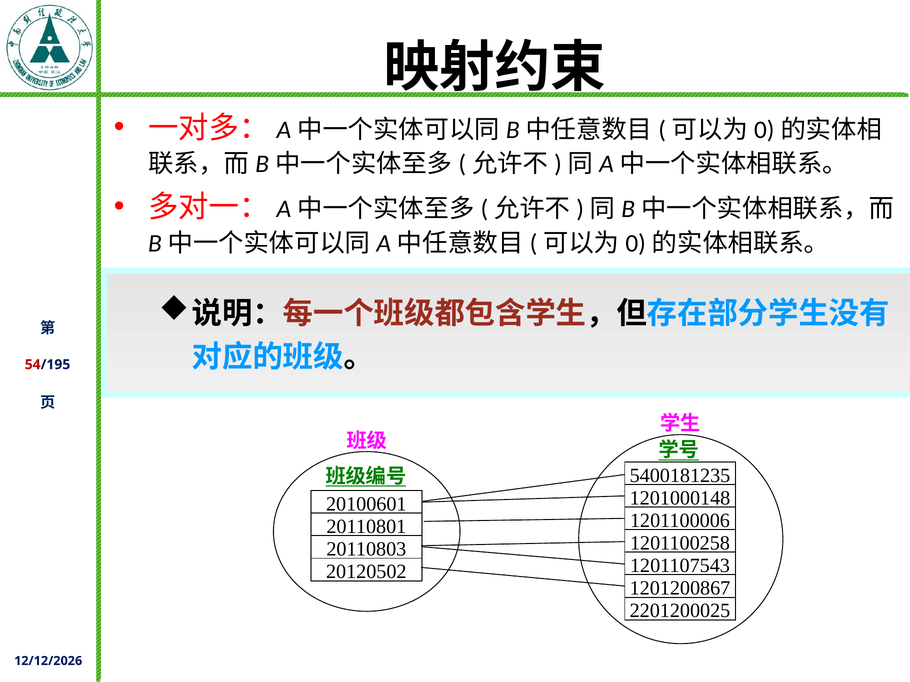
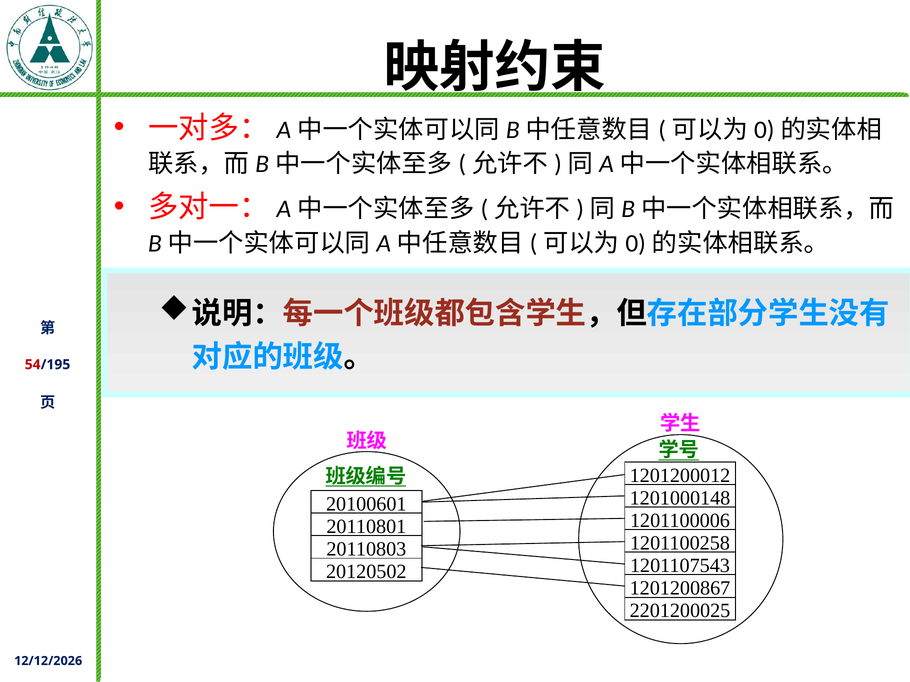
5400181235: 5400181235 -> 1201200012 (680, 476)
